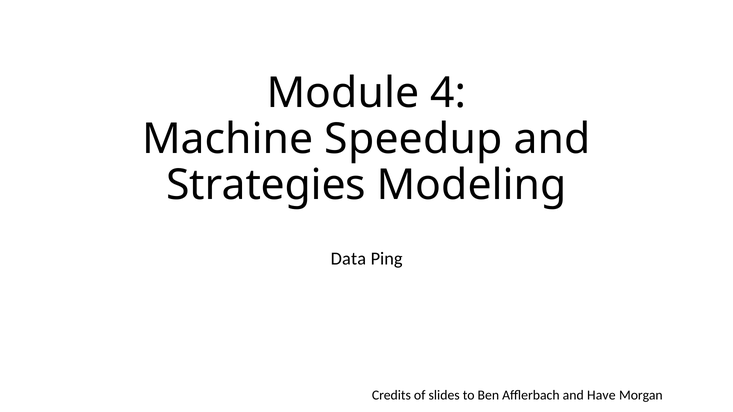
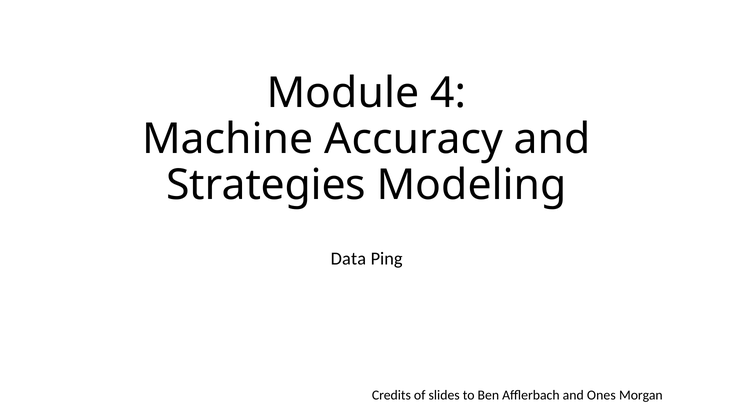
Speedup: Speedup -> Accuracy (414, 139)
Have: Have -> Ones (601, 396)
